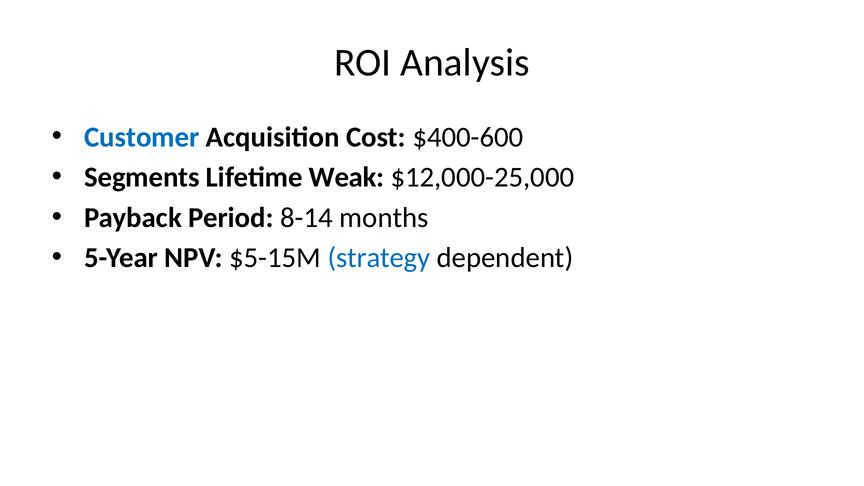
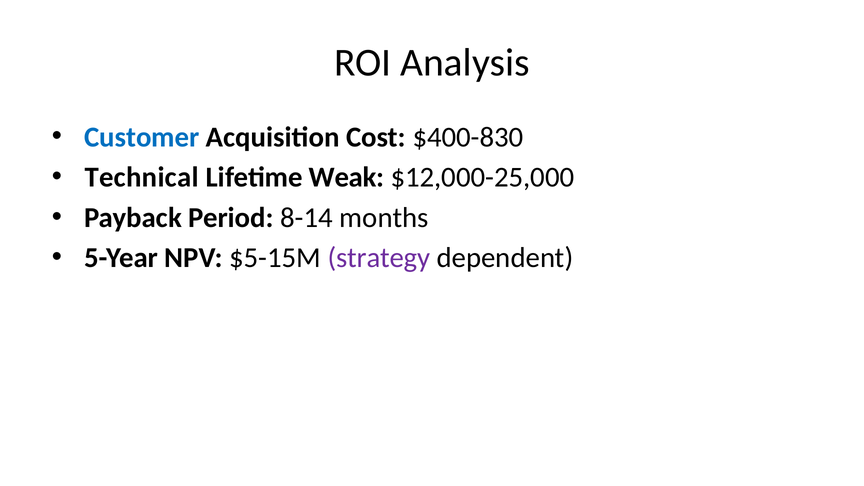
$400-600: $400-600 -> $400-830 (468, 137)
Segments: Segments -> Technical (142, 177)
strategy colour: blue -> purple (379, 258)
